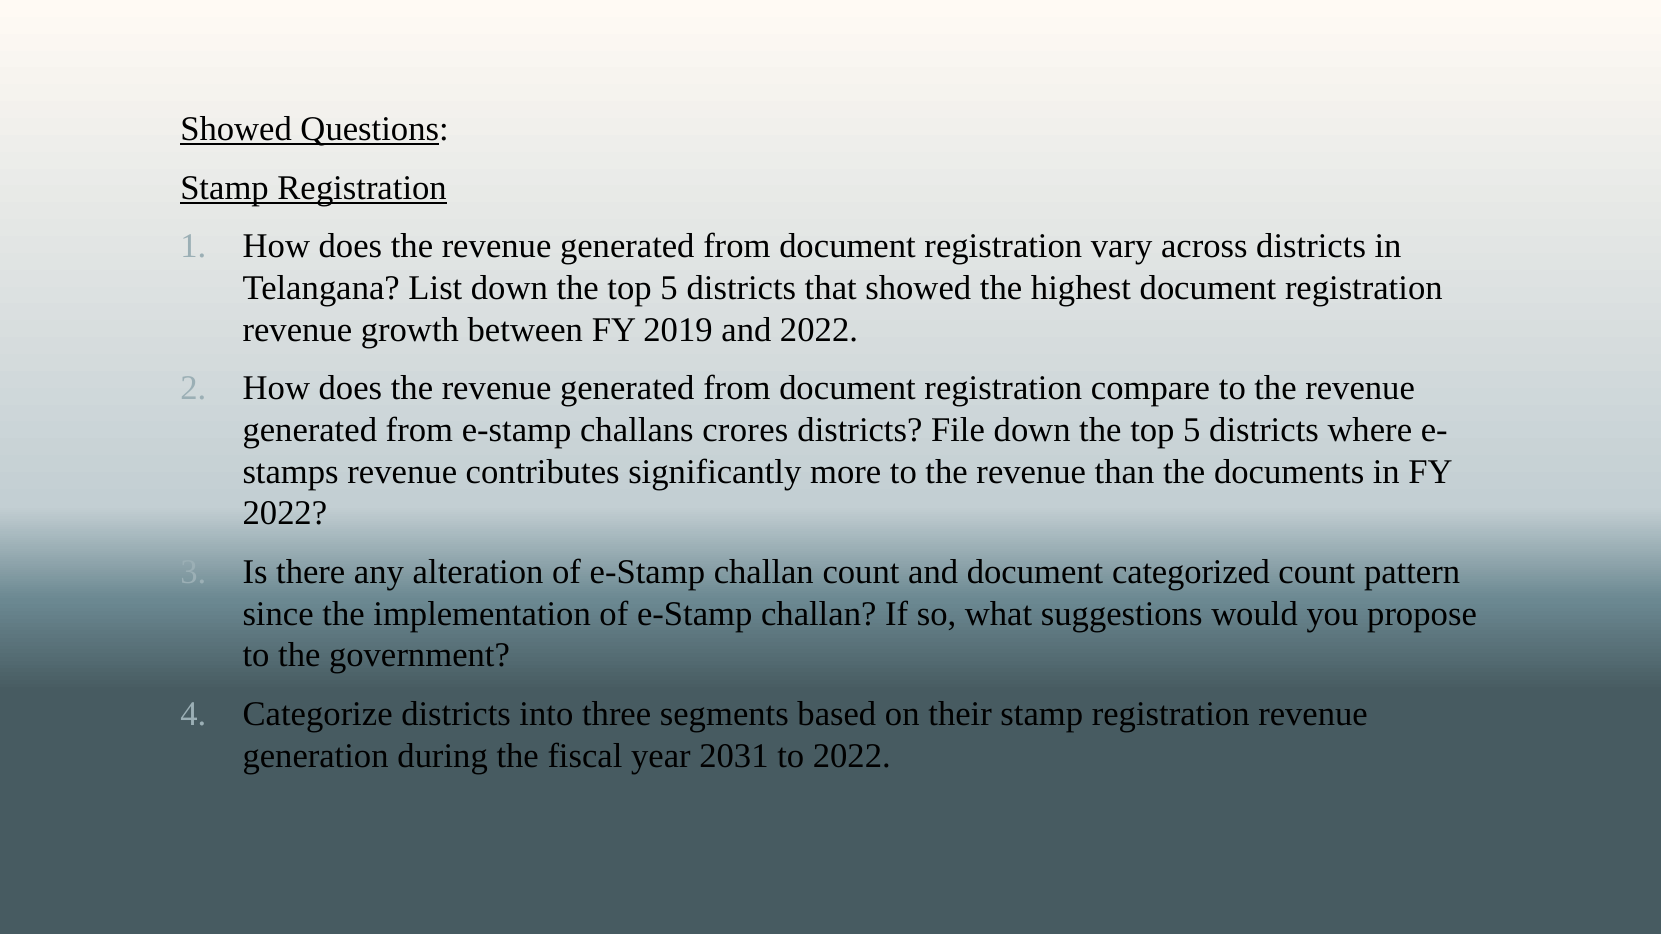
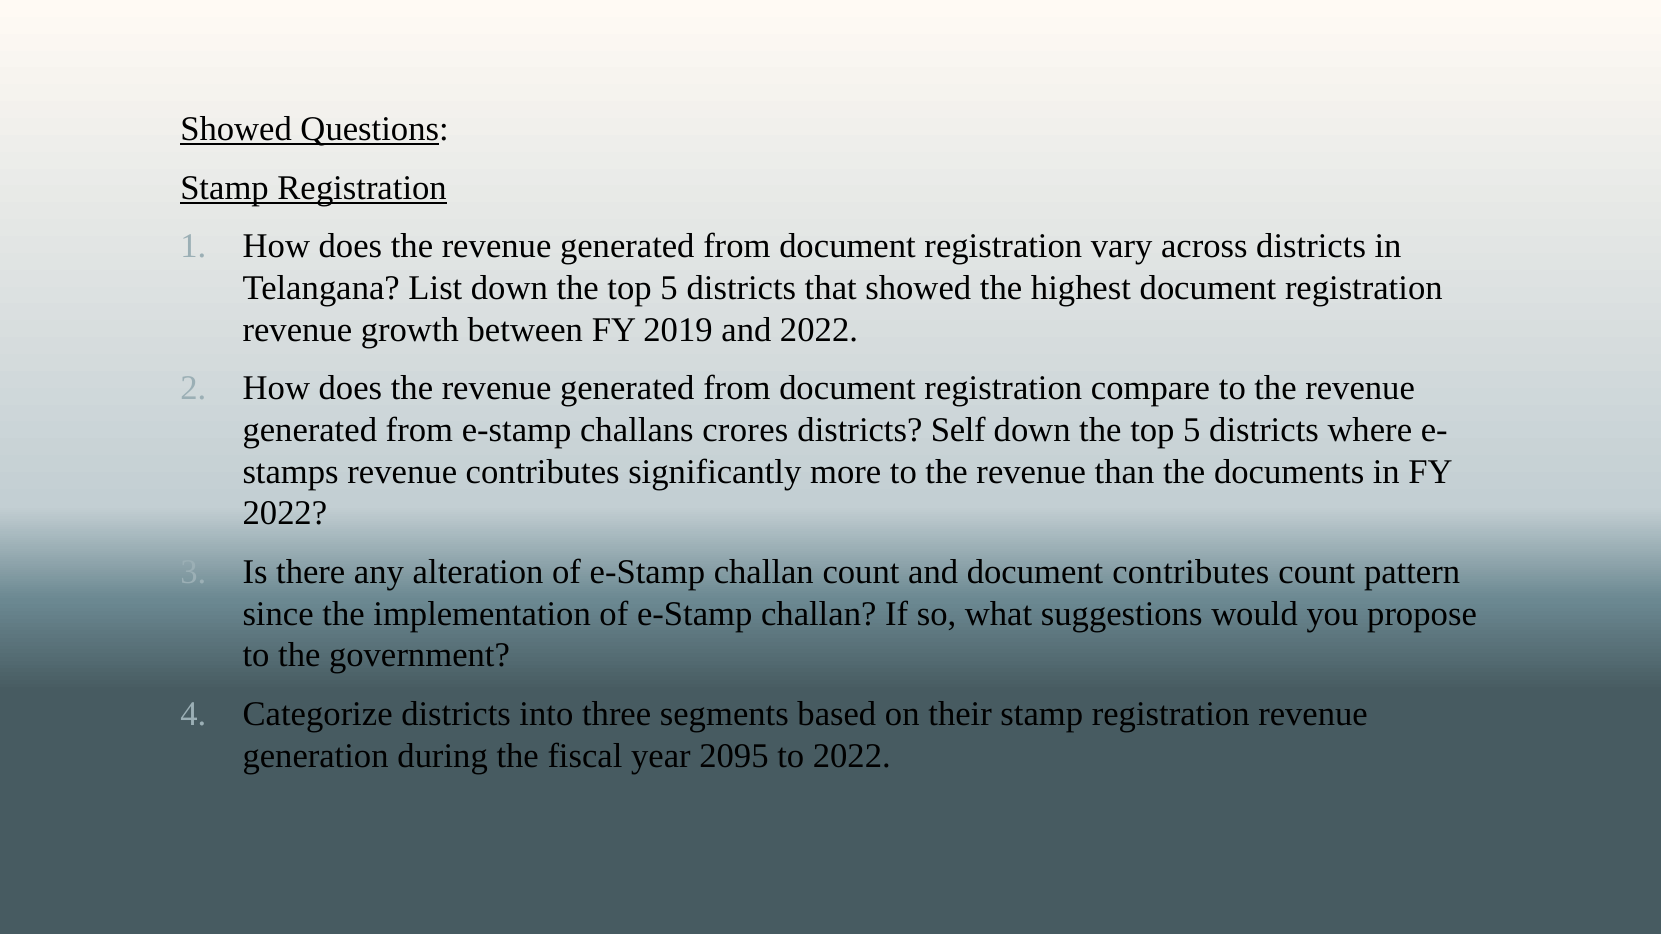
File: File -> Self (958, 430)
document categorized: categorized -> contributes (1191, 572)
2031: 2031 -> 2095 (734, 756)
